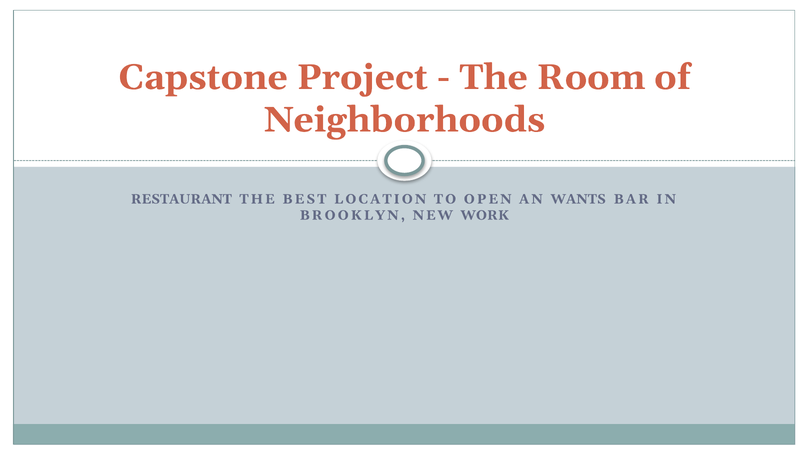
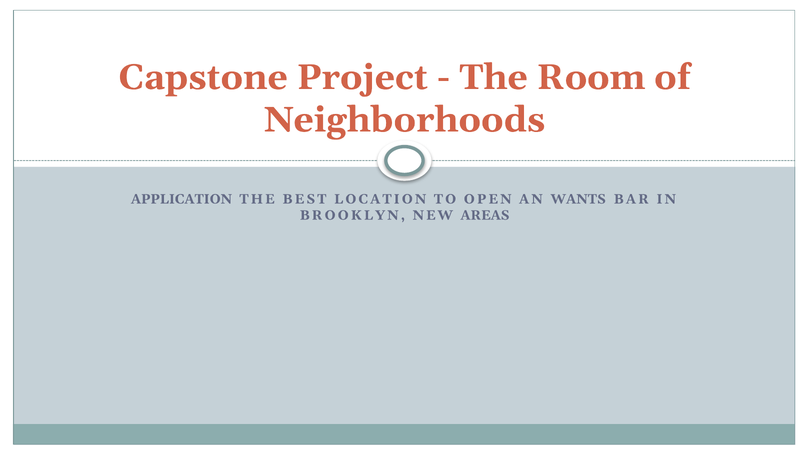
RESTAURANT: RESTAURANT -> APPLICATION (181, 199)
WORK: WORK -> AREAS (485, 215)
